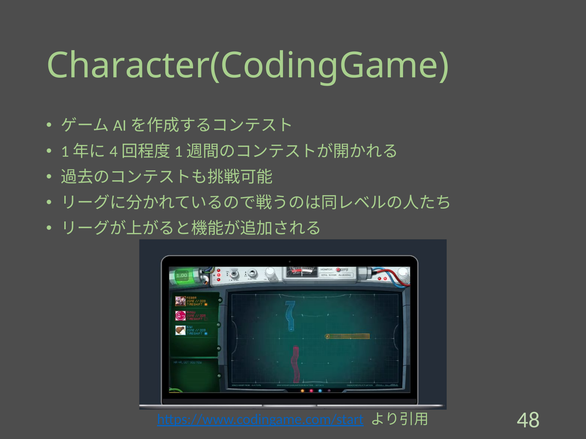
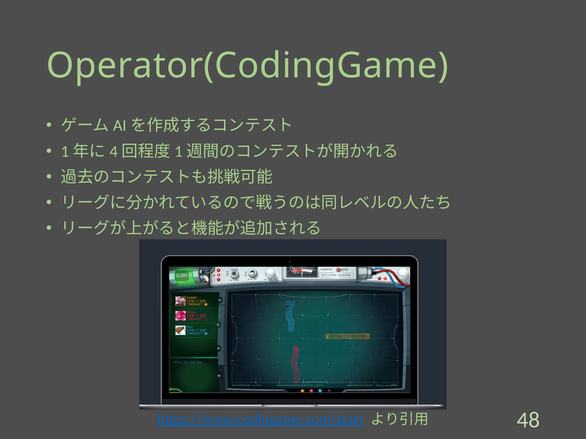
Character(CodingGame: Character(CodingGame -> Operator(CodingGame (247, 66)
